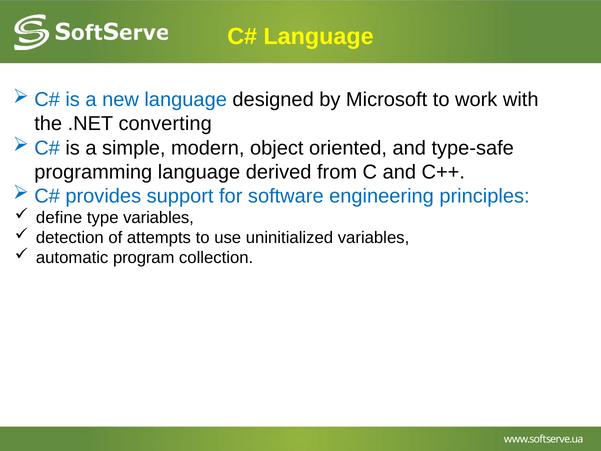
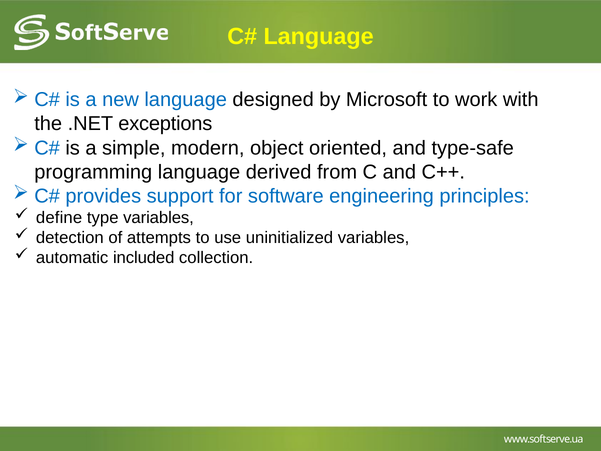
converting: converting -> exceptions (165, 124)
program: program -> included (144, 258)
